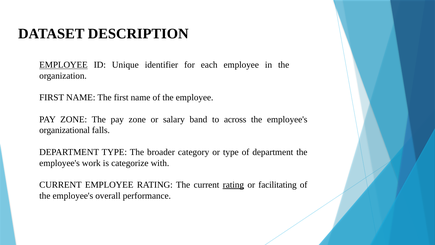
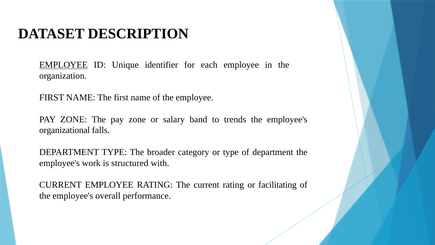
across: across -> trends (235, 119)
categorize: categorize -> structured (130, 163)
rating underline: present -> none (233, 185)
